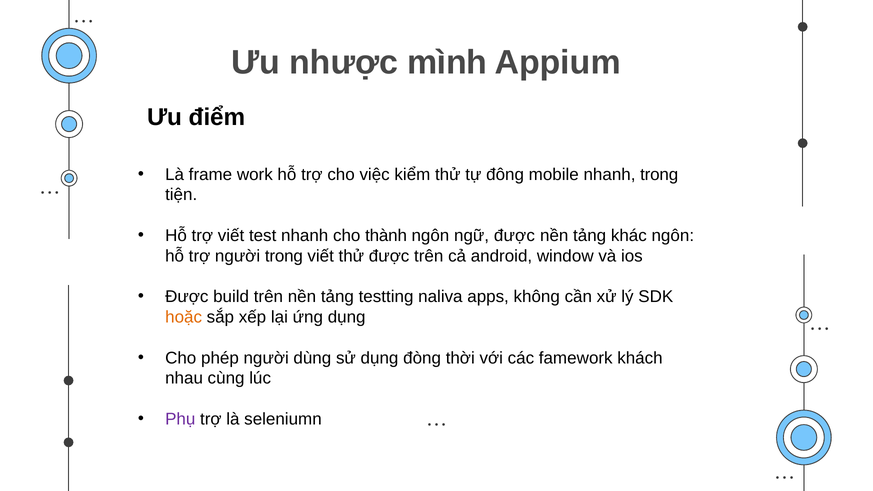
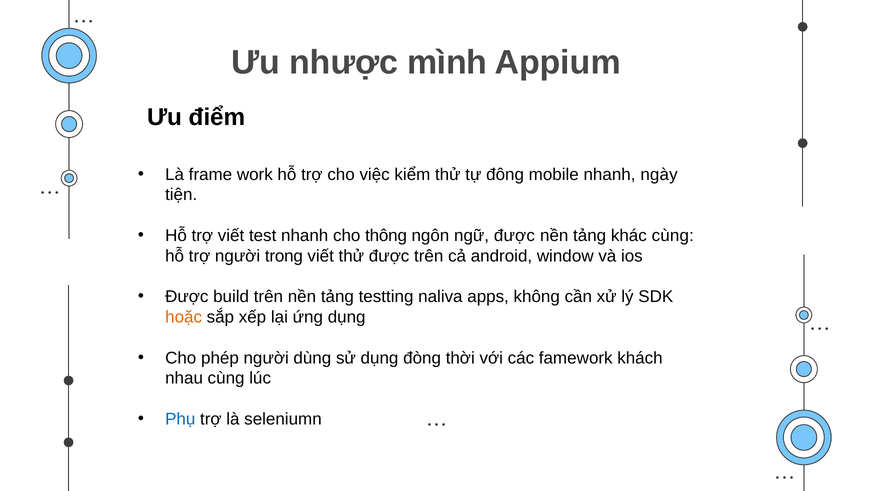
nhanh trong: trong -> ngày (659, 175)
thành: thành -> thông (386, 236)
khác ngôn: ngôn -> cùng (673, 236)
Phụ colour: purple -> blue (180, 419)
